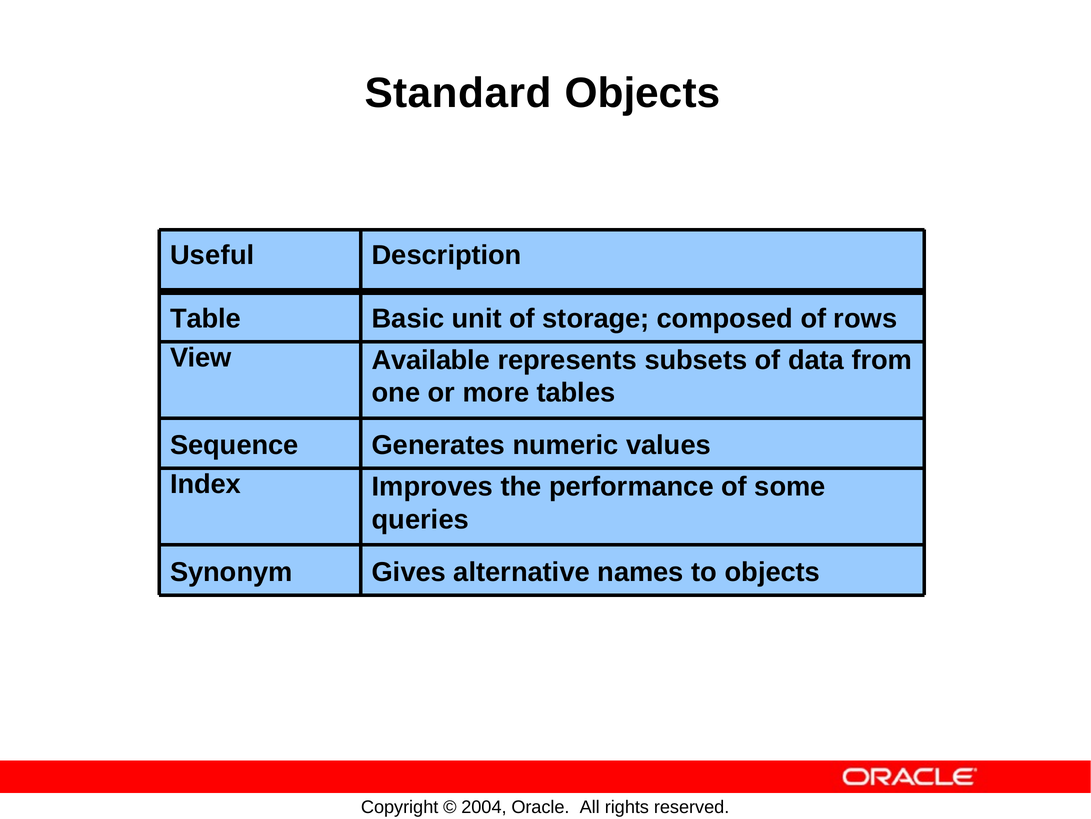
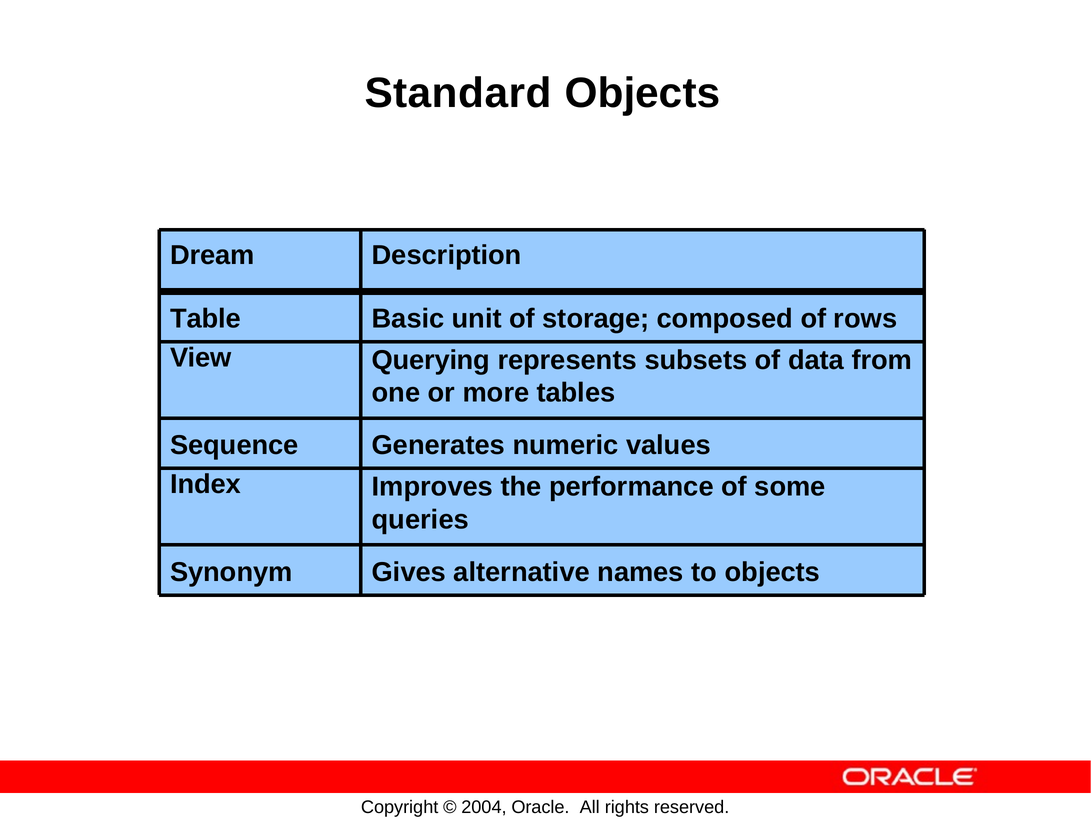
Useful: Useful -> Dream (212, 255)
Available: Available -> Querying (431, 360)
